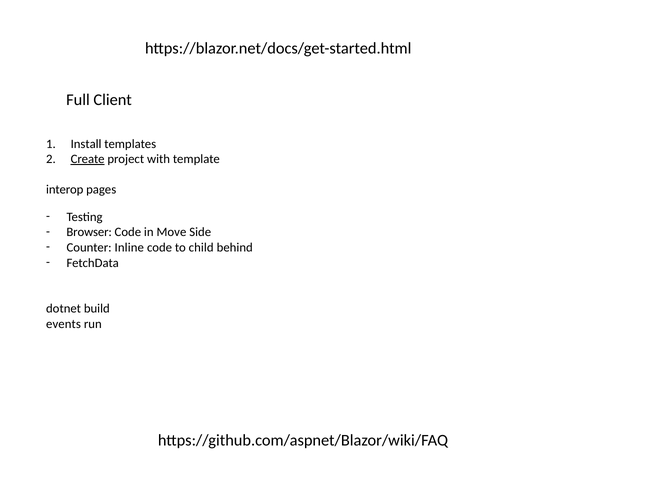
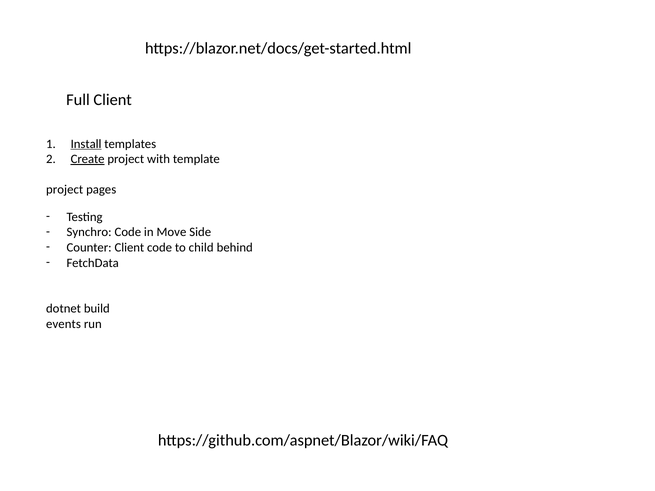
Install underline: none -> present (86, 144)
interop: interop -> project (65, 190)
Browser: Browser -> Synchro (89, 232)
Counter Inline: Inline -> Client (129, 248)
